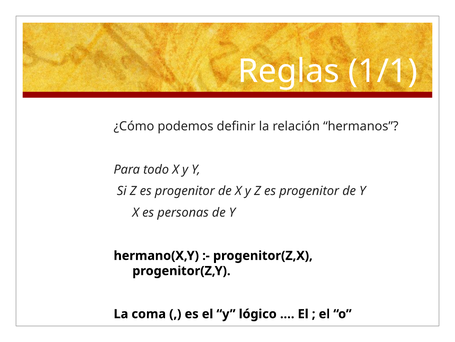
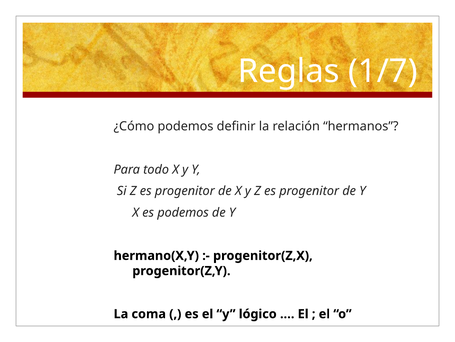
1/1: 1/1 -> 1/7 (383, 71)
es personas: personas -> podemos (183, 212)
